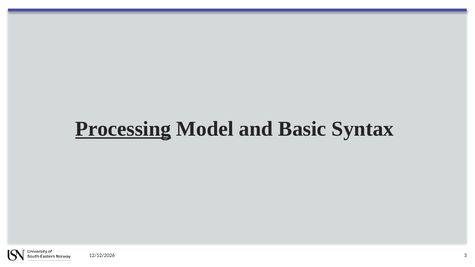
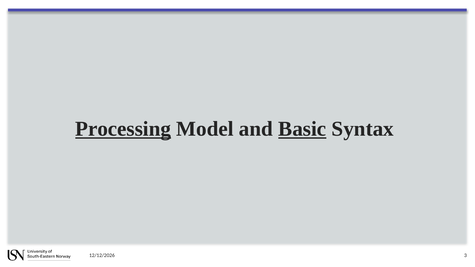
Basic underline: none -> present (302, 129)
